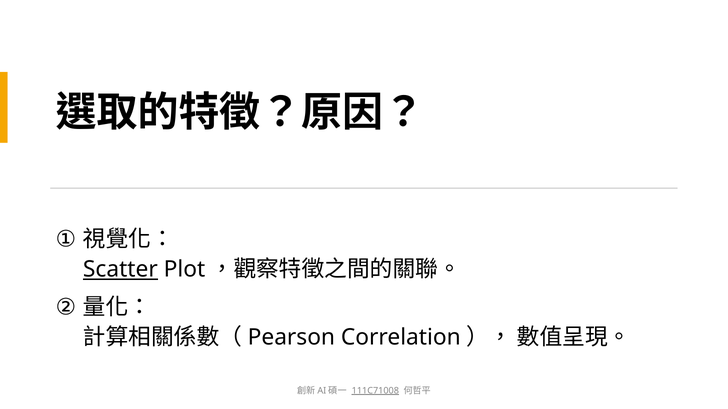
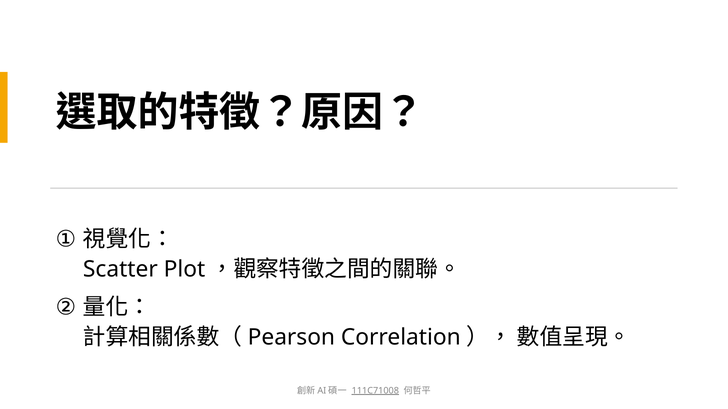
Scatter underline: present -> none (120, 270)
